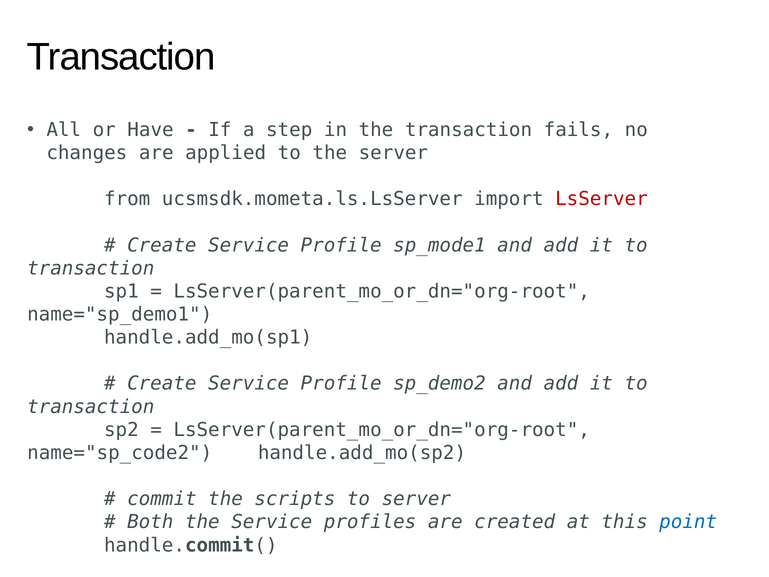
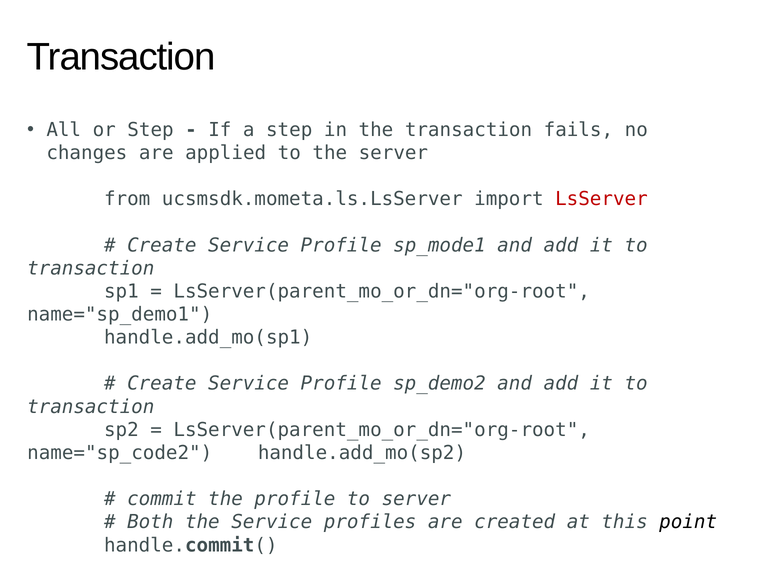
or Have: Have -> Step (151, 130)
the scripts: scripts -> profile (295, 499)
point colour: blue -> black (688, 522)
